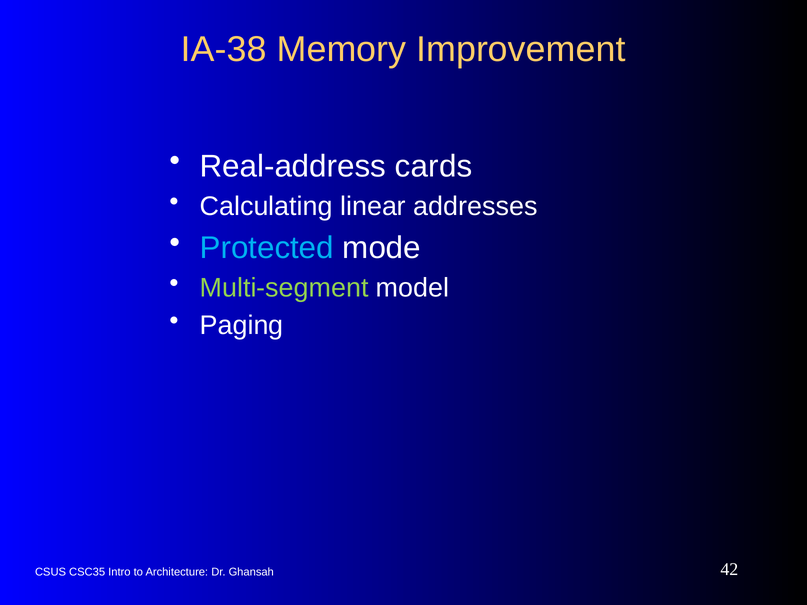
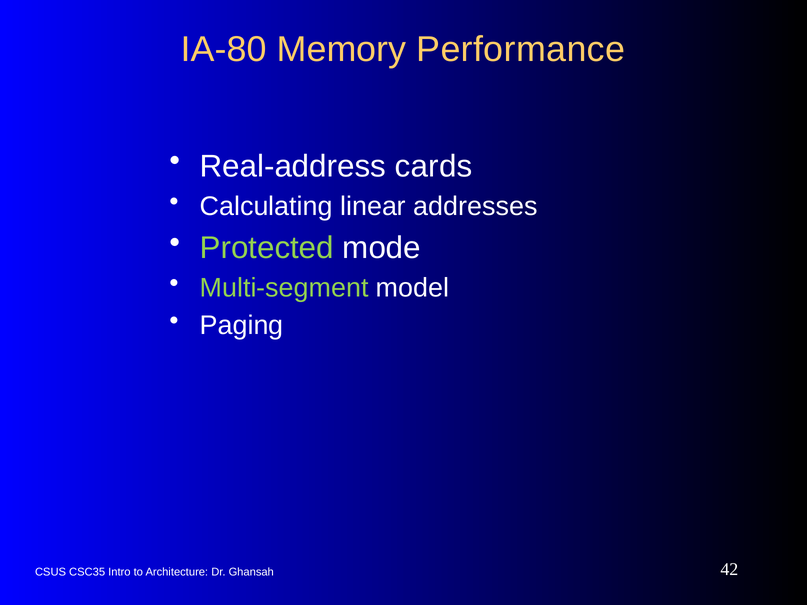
IA-38: IA-38 -> IA-80 (224, 50)
Improvement: Improvement -> Performance (521, 50)
Protected colour: light blue -> light green (267, 248)
